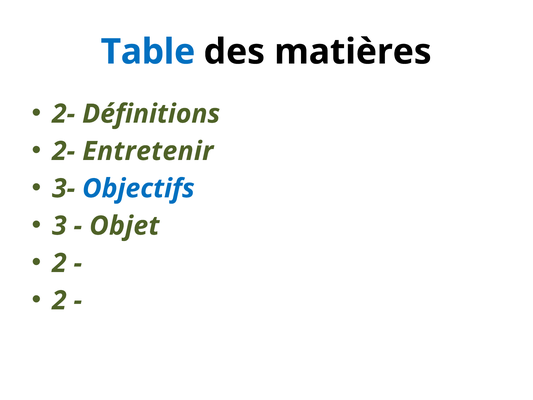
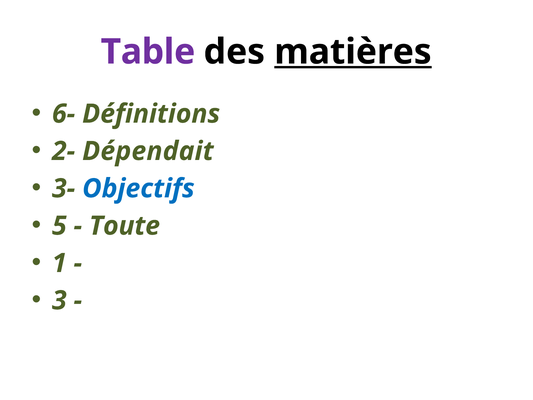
Table colour: blue -> purple (148, 52)
matières underline: none -> present (353, 52)
2-: 2- -> 6- (64, 114)
Entretenir: Entretenir -> Dépendait (148, 151)
3: 3 -> 5 (59, 226)
Objet: Objet -> Toute (125, 226)
2: 2 -> 1 (59, 263)
2: 2 -> 3 (59, 300)
